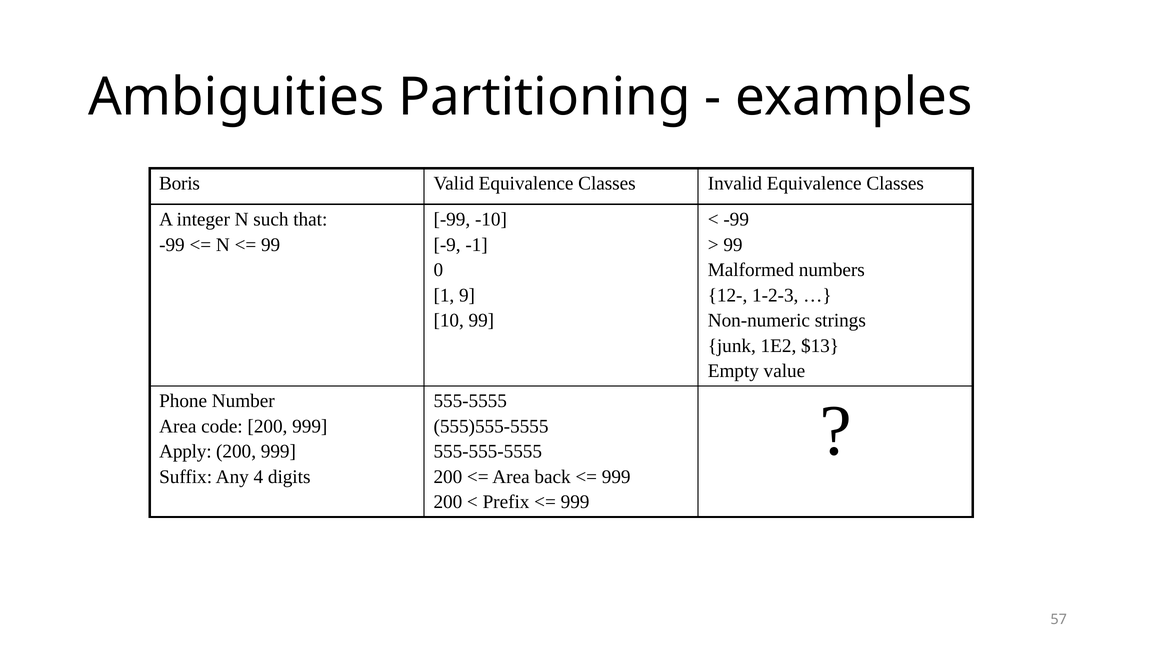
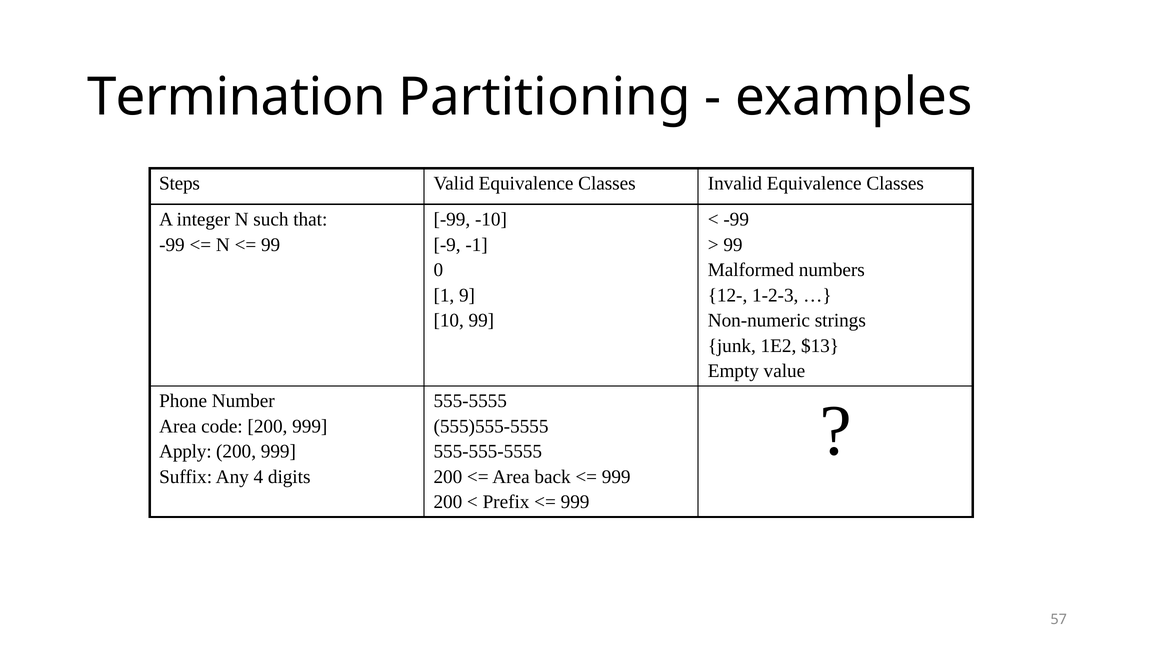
Ambiguities: Ambiguities -> Termination (236, 97)
Boris: Boris -> Steps (180, 183)
